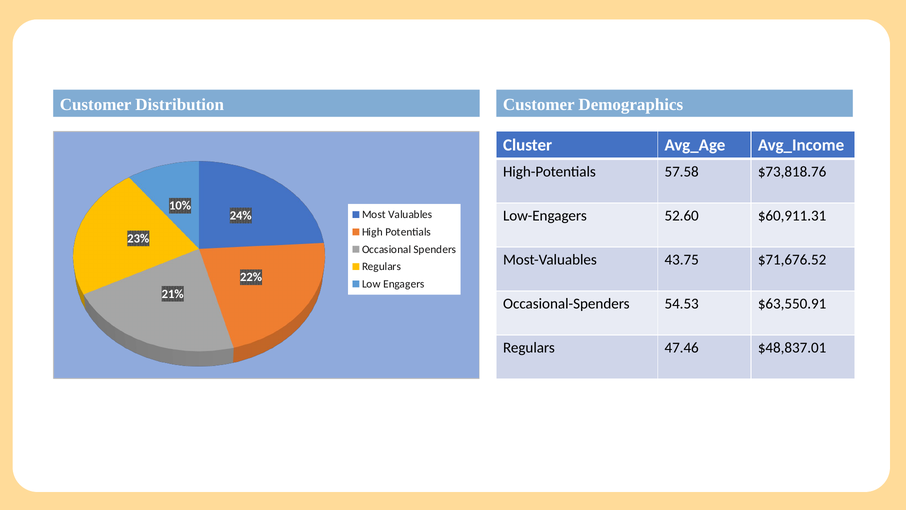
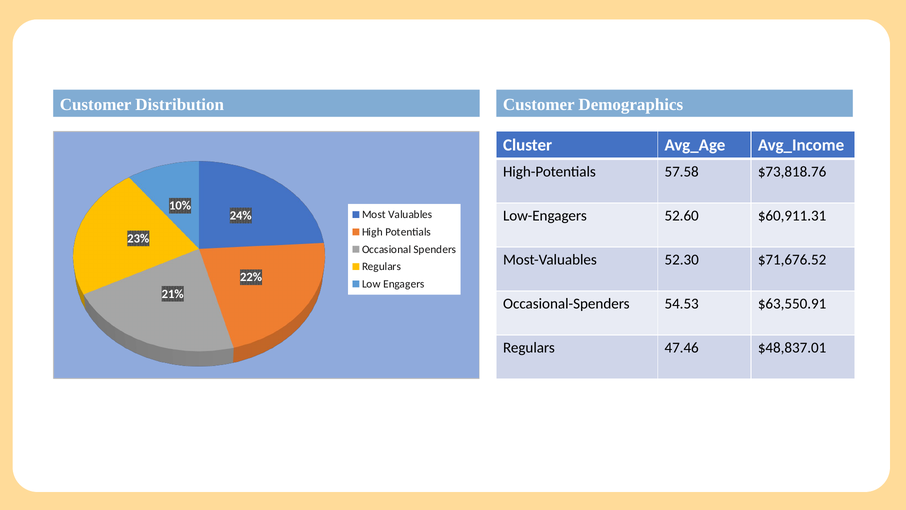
43.75: 43.75 -> 52.30 (682, 260)
